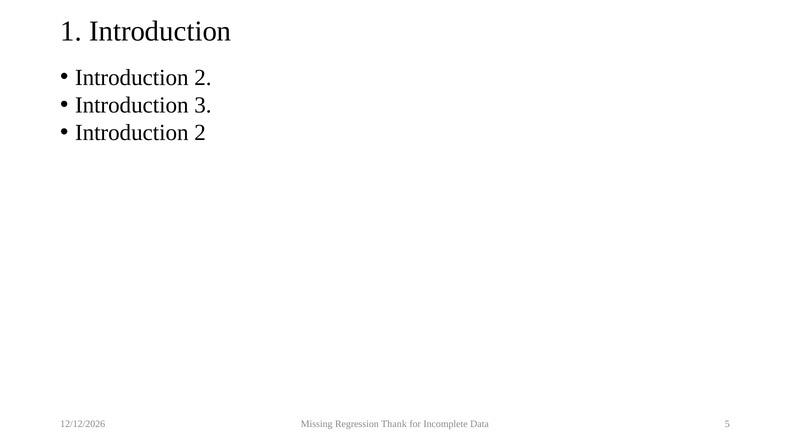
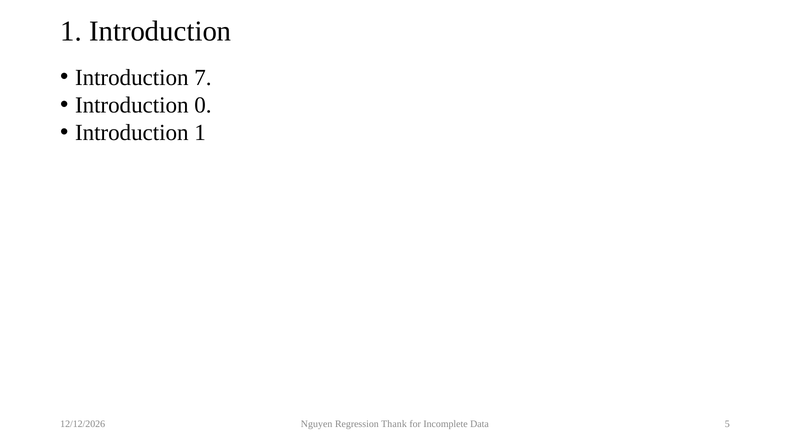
2: 2 -> 7 (203, 78)
3: 3 -> 0 (203, 105)
2: 2 -> 1 (200, 133)
Missing: Missing -> Nguyen (317, 424)
